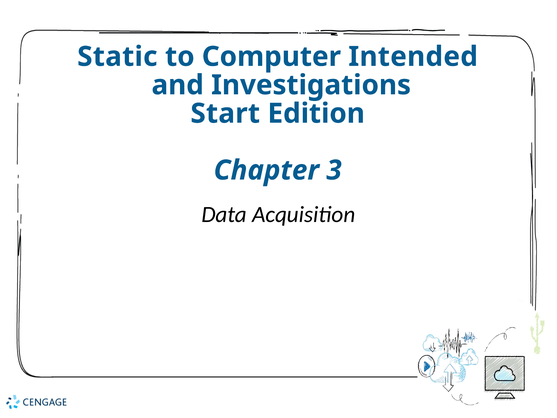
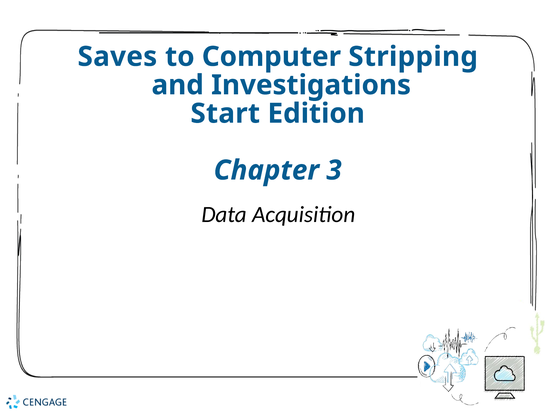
Static: Static -> Saves (117, 57)
Intended: Intended -> Stripping (413, 57)
